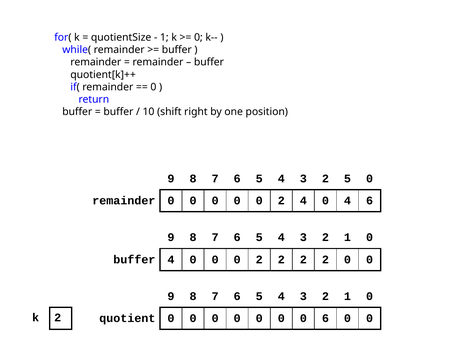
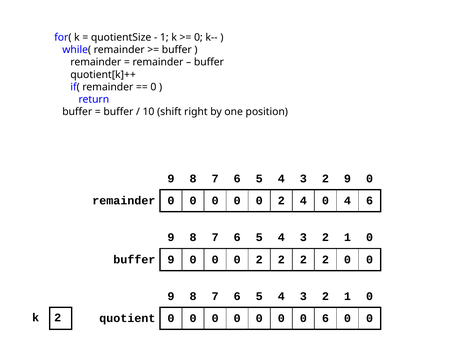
2 5: 5 -> 9 (347, 179)
buffer 4: 4 -> 9 (171, 260)
